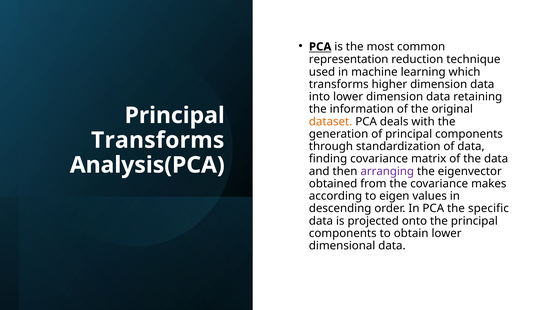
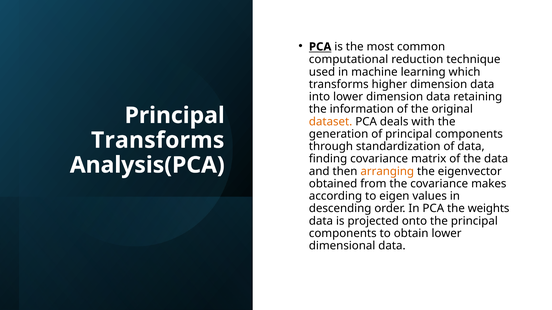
representation: representation -> computational (349, 60)
arranging colour: purple -> orange (387, 172)
specific: specific -> weights (489, 209)
